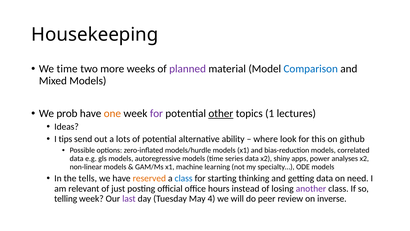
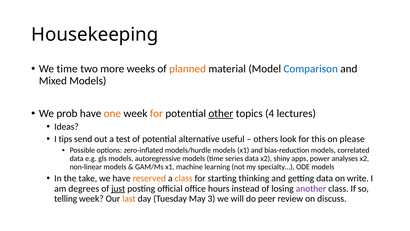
planned colour: purple -> orange (188, 69)
for colour: purple -> orange (156, 113)
1: 1 -> 4 (270, 113)
lots: lots -> test (123, 139)
ability: ability -> useful (233, 139)
where: where -> others (266, 139)
github: github -> please (352, 139)
tells: tells -> take (88, 178)
class colour: blue -> orange (184, 178)
need: need -> write (358, 178)
relevant: relevant -> degrees (84, 188)
just underline: none -> present (118, 188)
last colour: purple -> orange (129, 198)
4: 4 -> 3 (211, 198)
inverse: inverse -> discuss (332, 198)
